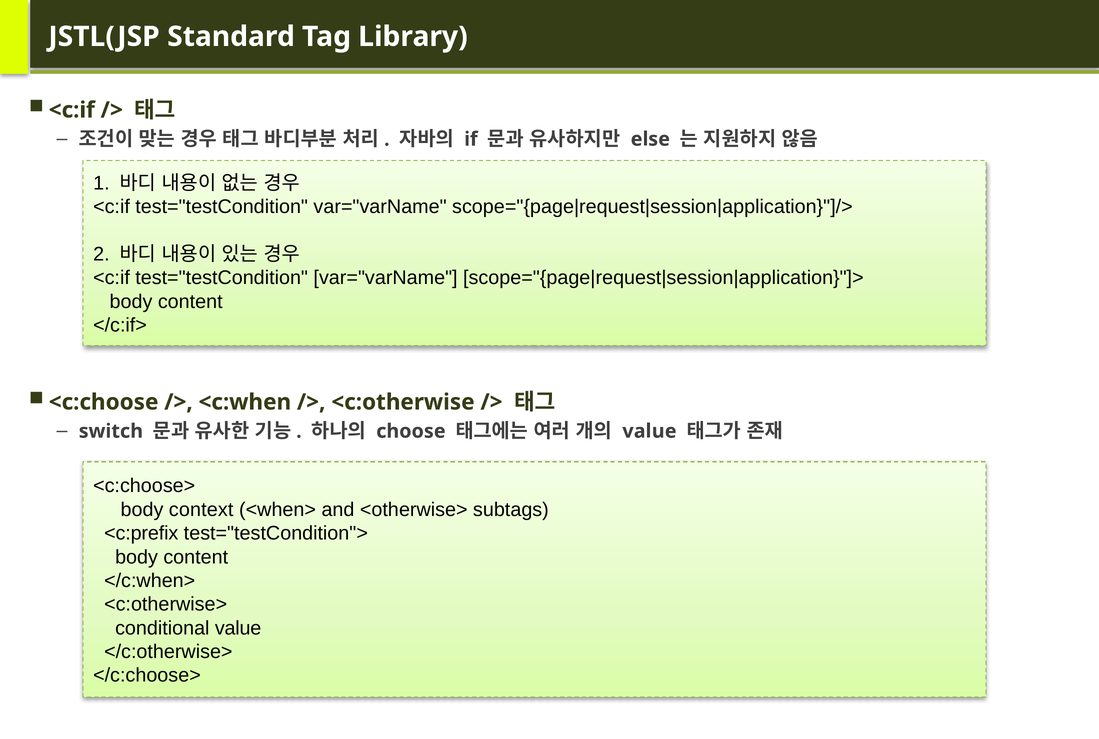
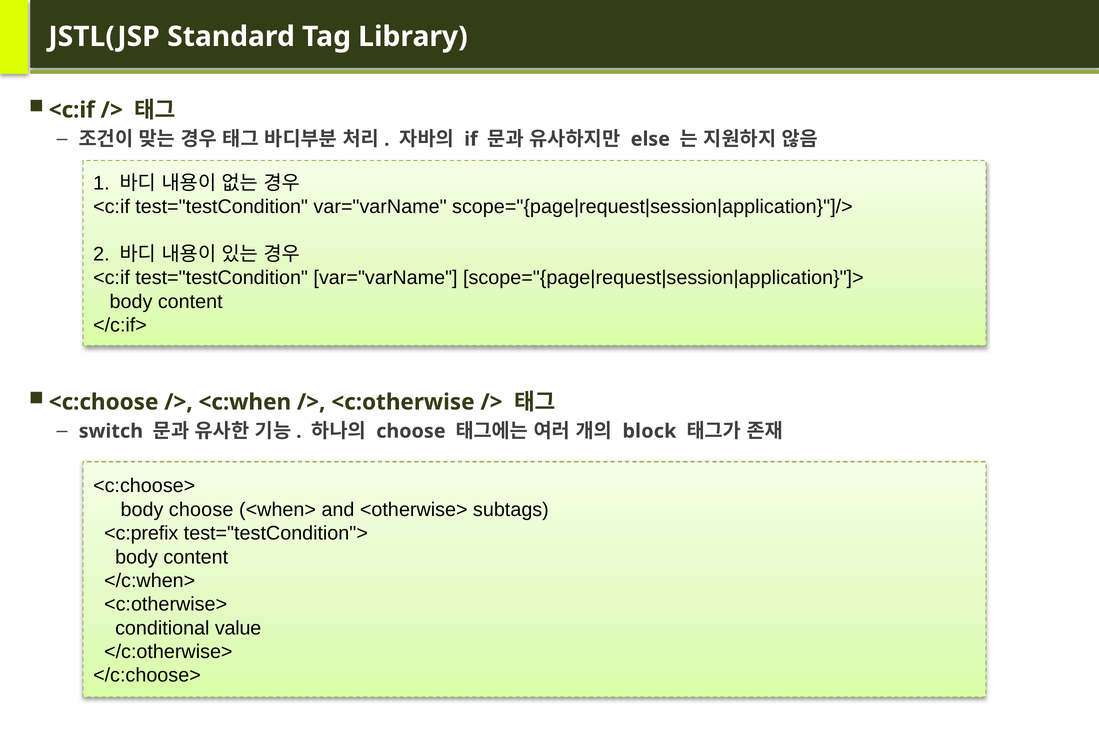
value: value -> block (649, 431)
body context: context -> choose (201, 510)
